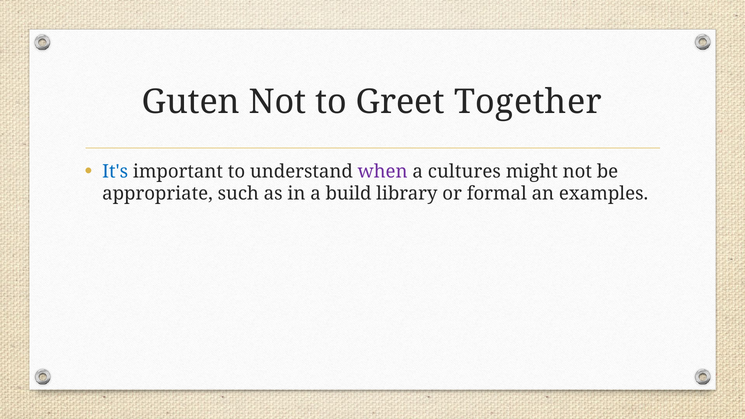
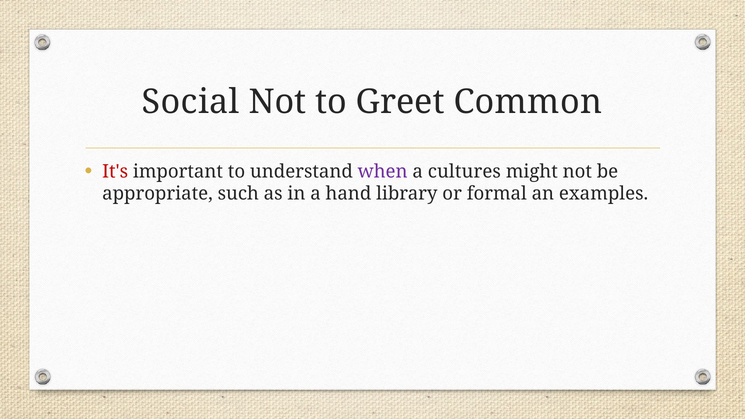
Guten: Guten -> Social (191, 102)
Together: Together -> Common (528, 102)
It's colour: blue -> red (115, 172)
build: build -> hand (348, 194)
